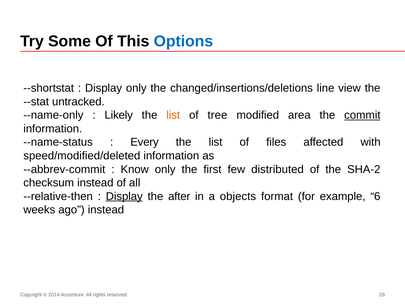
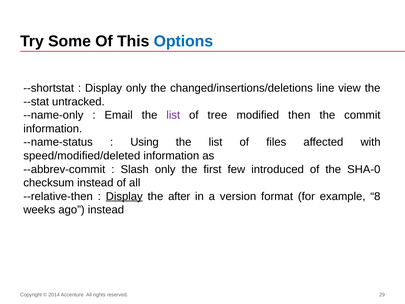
Likely: Likely -> Email (119, 115)
list colour: orange -> purple (173, 115)
area: area -> then (299, 115)
commit underline: present -> none (362, 115)
Every: Every -> Using (145, 142)
Know: Know -> Slash (135, 169)
distributed: distributed -> introduced (278, 169)
SHA-2: SHA-2 -> SHA-0 (364, 169)
objects: objects -> version (238, 196)
6: 6 -> 8 (375, 196)
